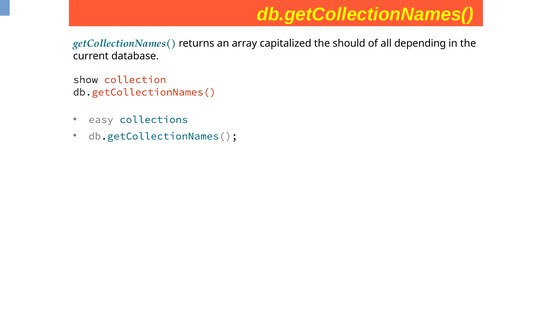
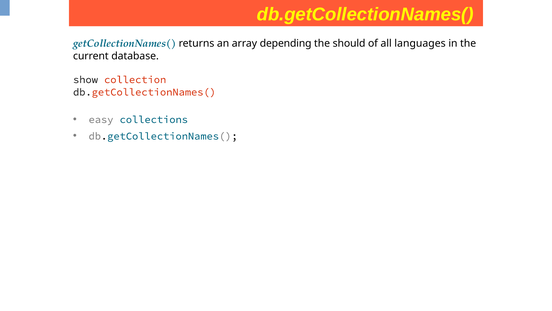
capitalized: capitalized -> depending (286, 43)
depending: depending -> languages (420, 43)
